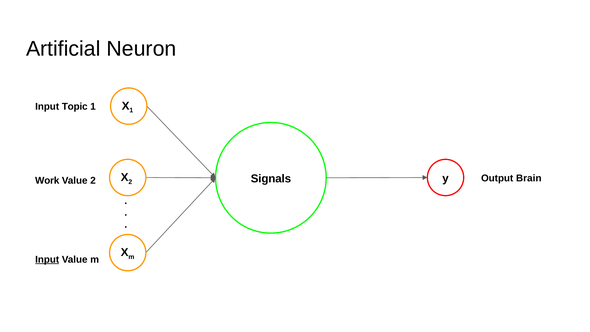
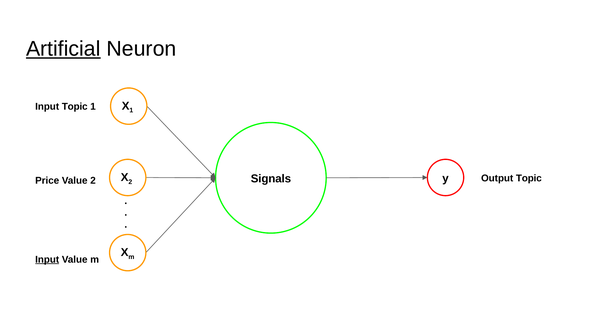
Artificial underline: none -> present (63, 49)
Output Brain: Brain -> Topic (529, 178)
Work: Work -> Price (47, 180)
